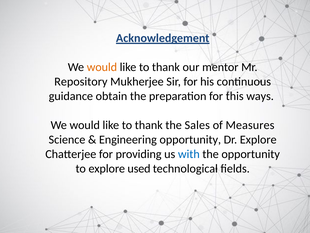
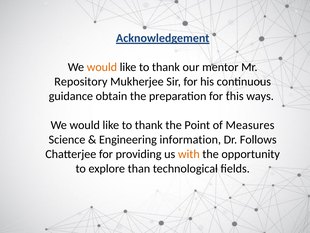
Sales: Sales -> Point (197, 125)
Engineering opportunity: opportunity -> information (190, 139)
Dr Explore: Explore -> Follows (258, 139)
with colour: blue -> orange (189, 154)
used: used -> than (139, 168)
